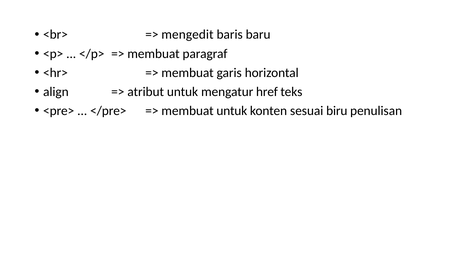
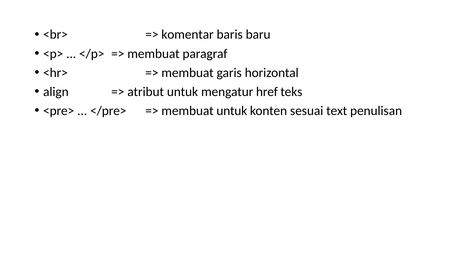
mengedit: mengedit -> komentar (188, 35)
biru: biru -> text (337, 111)
